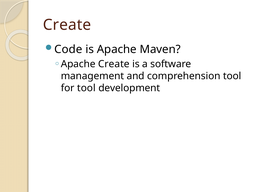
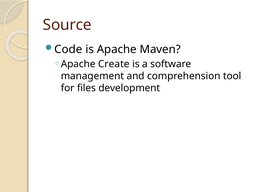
Create: Create -> Source (67, 25)
for tool: tool -> files (86, 88)
